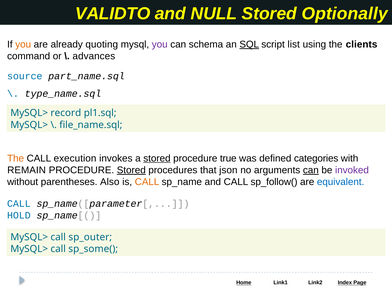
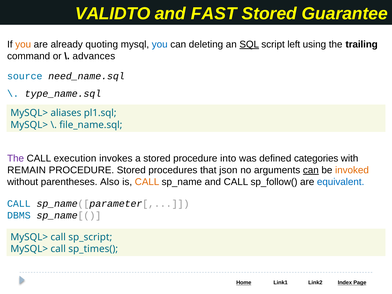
NULL: NULL -> FAST (214, 14)
Optionally: Optionally -> Guarantee (345, 14)
you colour: purple -> blue (160, 44)
schema: schema -> deleting (206, 44)
list: list -> left (294, 44)
clients: clients -> trailing (362, 44)
part_name.sql: part_name.sql -> need_name.sql (86, 76)
record: record -> aliases (66, 113)
The colour: orange -> purple (16, 158)
stored underline: present -> none (157, 158)
true: true -> into (228, 158)
Stored underline: present -> none (131, 170)
invoked colour: purple -> orange (352, 170)
HOLD: HOLD -> DBMS (19, 215)
sp_outer: sp_outer -> sp_script (90, 237)
sp_some(: sp_some( -> sp_times( (93, 249)
